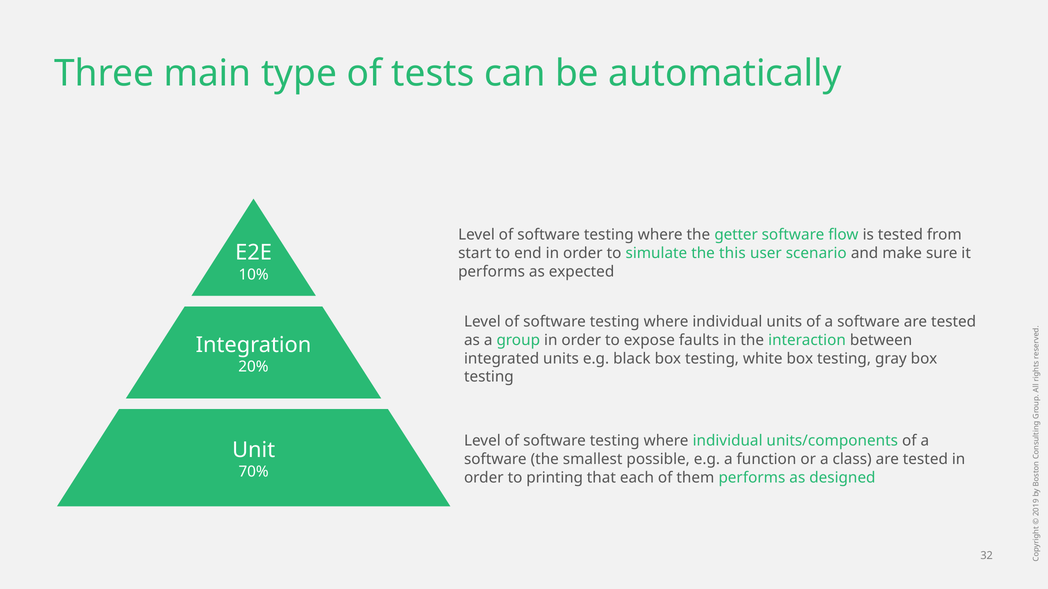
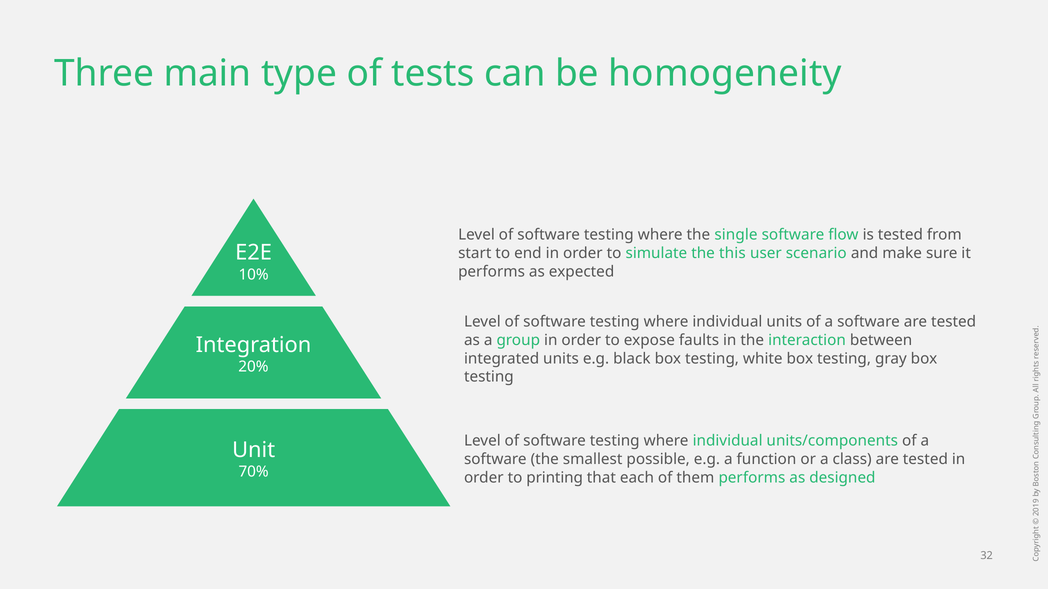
automatically: automatically -> homogeneity (725, 73)
getter: getter -> single (736, 235)
